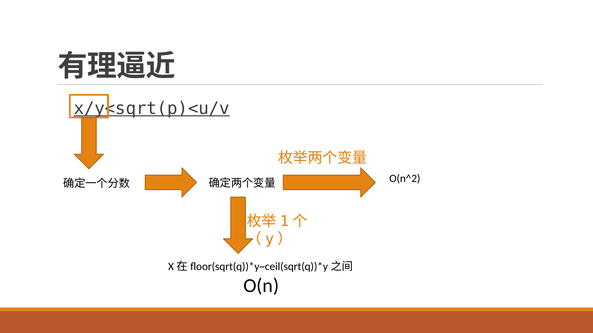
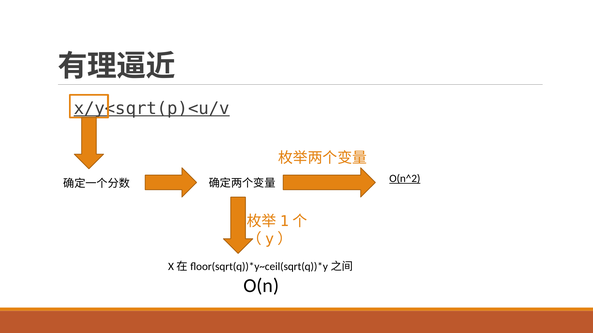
O(n^2 underline: none -> present (405, 179)
